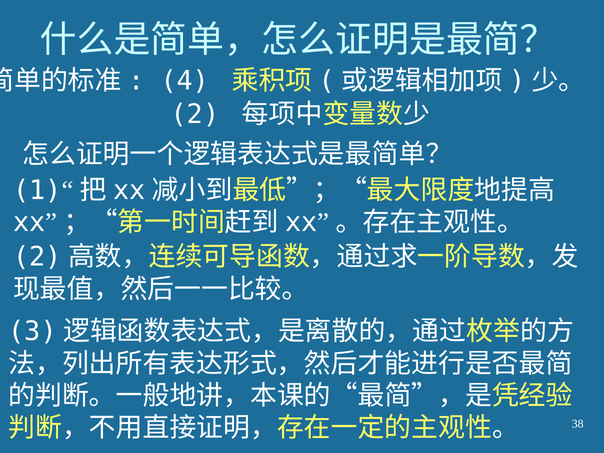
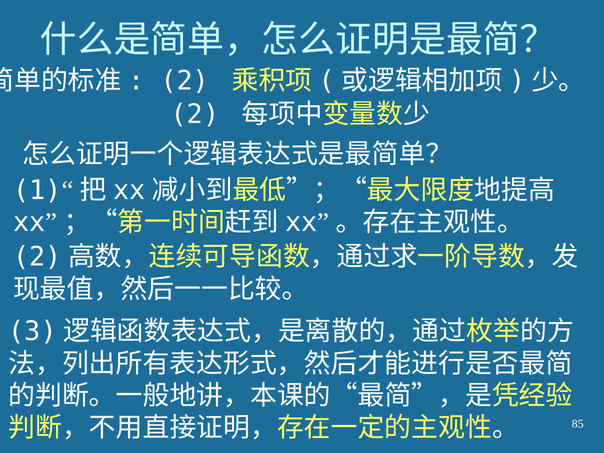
4: 4 -> 2 (185, 81)
38: 38 -> 85 (578, 424)
